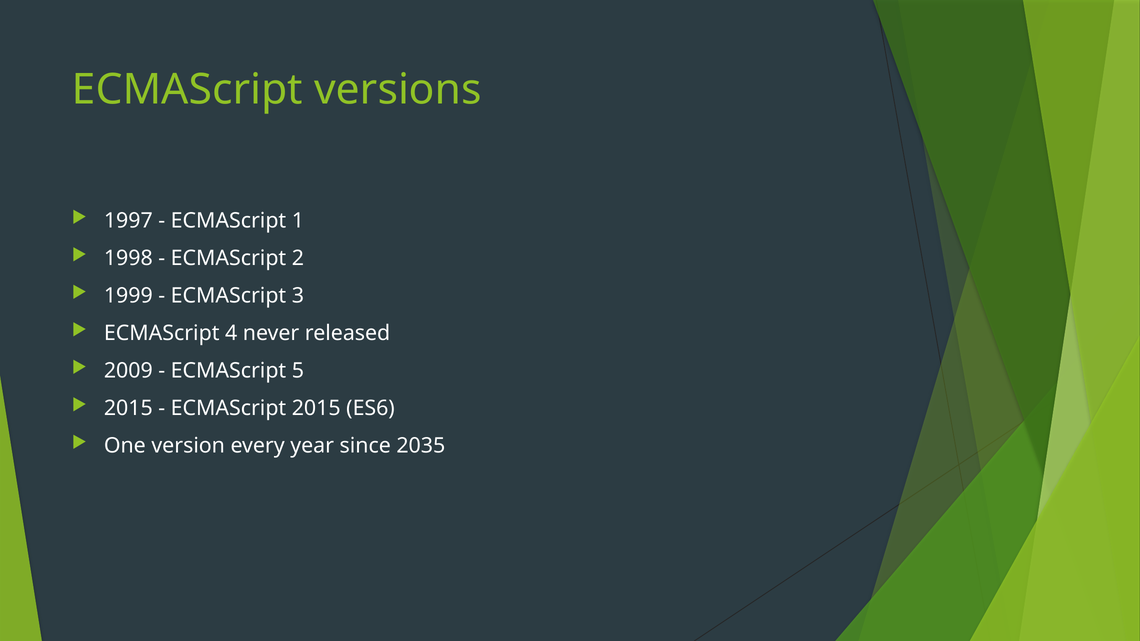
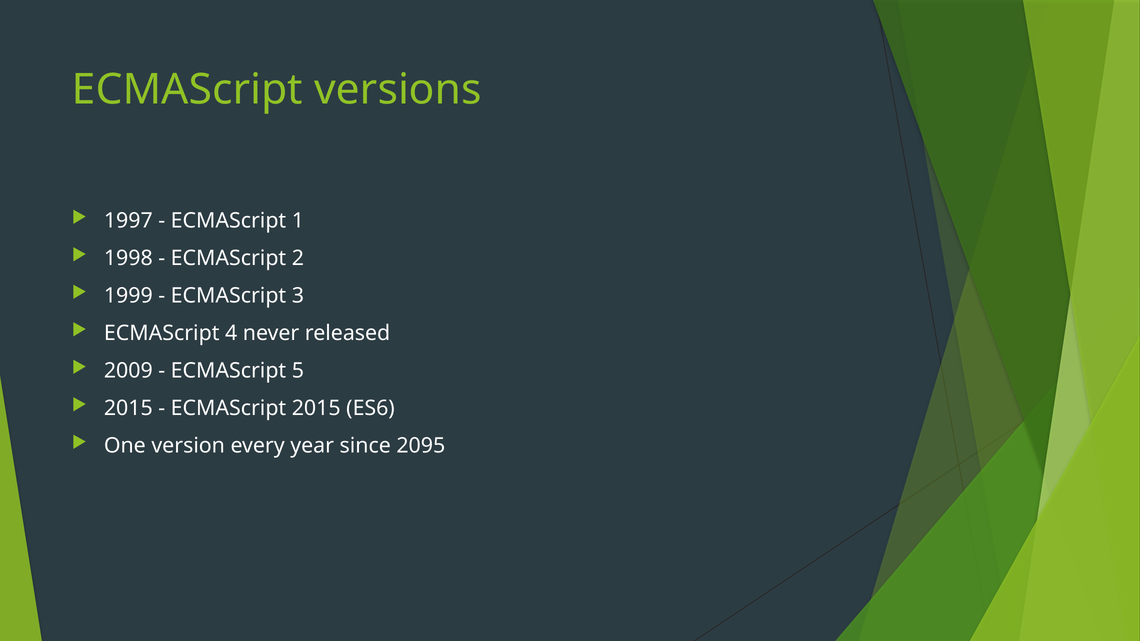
2035: 2035 -> 2095 (421, 446)
